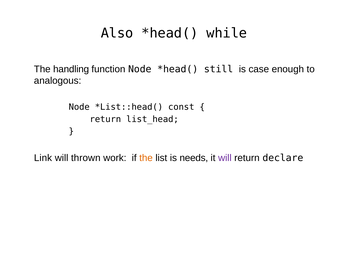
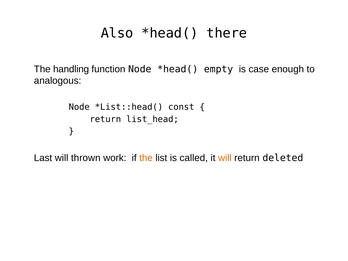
while: while -> there (227, 33)
still: still -> empty (219, 69)
Link: Link -> Last (43, 158)
needs: needs -> called (194, 158)
will colour: purple -> orange (225, 158)
declare: declare -> deleted (283, 158)
